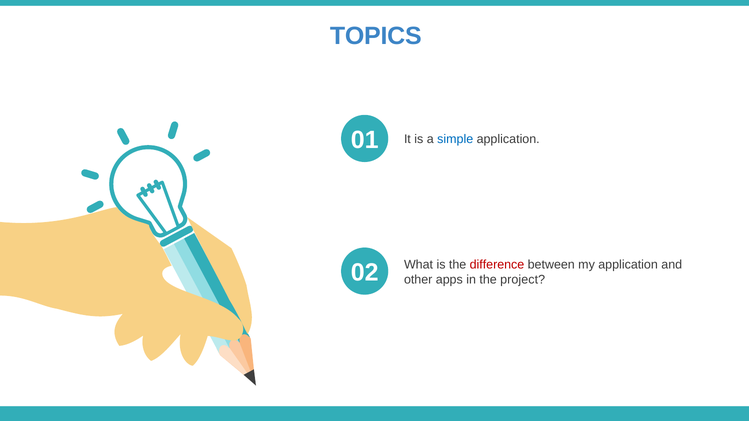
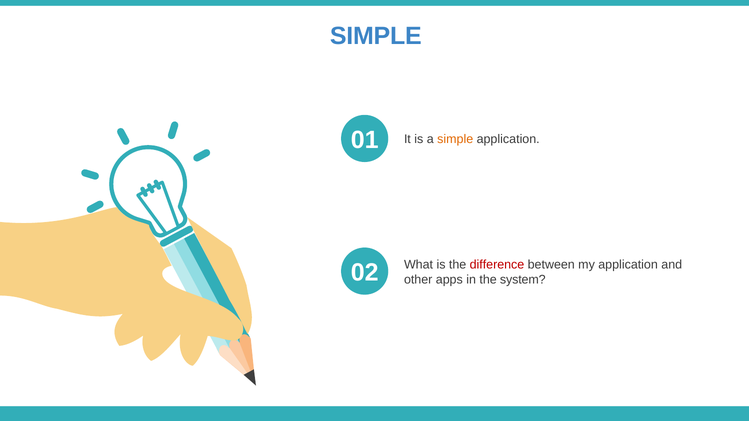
TOPICS: TOPICS -> SIMPLE (376, 36)
simple colour: blue -> orange (455, 139)
project: project -> system (523, 280)
